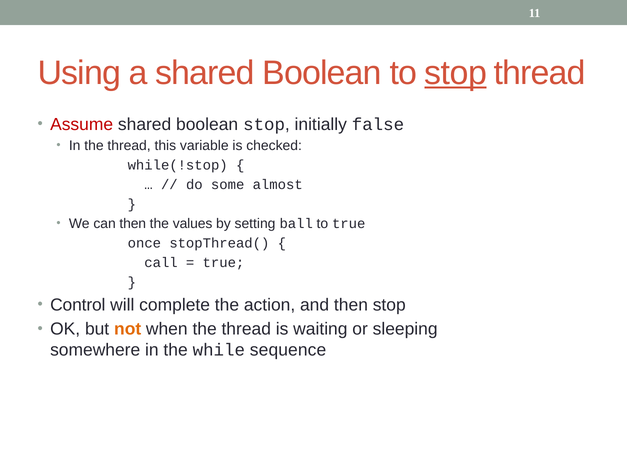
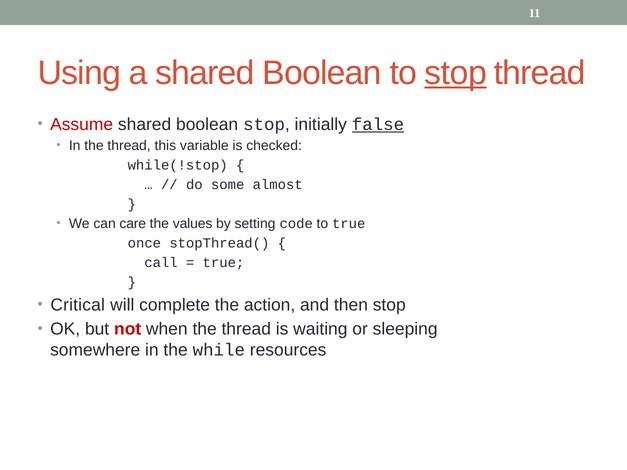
false underline: none -> present (378, 125)
can then: then -> care (133, 224)
ball: ball -> code (296, 224)
Control: Control -> Critical (78, 305)
not colour: orange -> red (128, 329)
sequence: sequence -> resources (288, 350)
